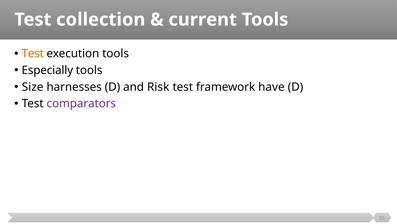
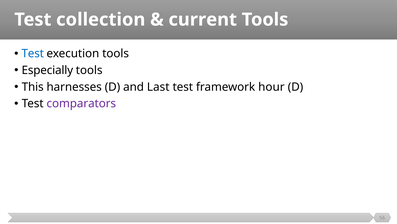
Test colour: orange -> blue (33, 53)
Size: Size -> This (33, 87)
Risk: Risk -> Last (158, 87)
have: have -> hour (271, 87)
